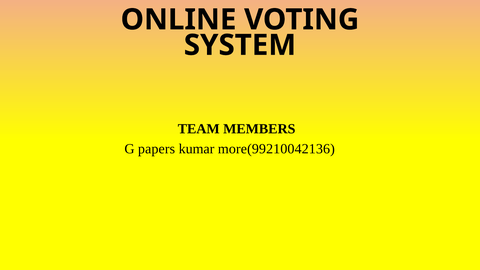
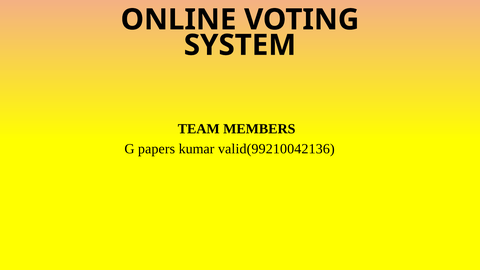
more(99210042136: more(99210042136 -> valid(99210042136 (276, 149)
